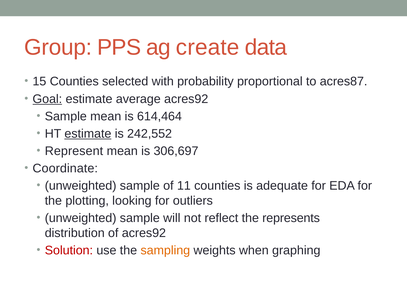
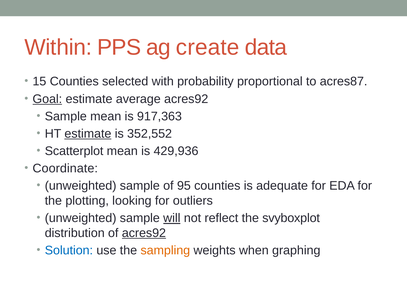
Group: Group -> Within (58, 47)
614,464: 614,464 -> 917,363 (159, 116)
242,552: 242,552 -> 352,552 (150, 134)
Represent: Represent -> Scatterplot (74, 151)
306,697: 306,697 -> 429,936 (176, 151)
11: 11 -> 95 (184, 186)
will underline: none -> present (172, 218)
represents: represents -> svyboxplot (291, 218)
acres92 underline: none -> present (144, 233)
Solution colour: red -> blue (69, 251)
